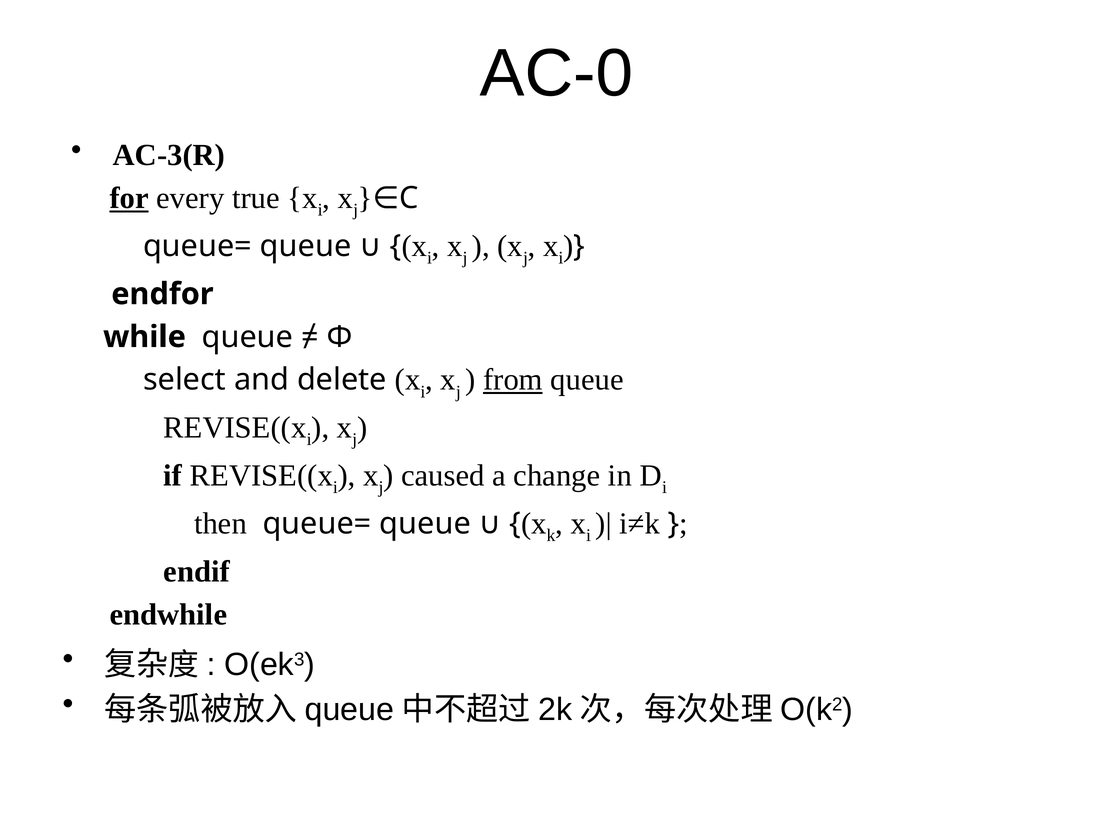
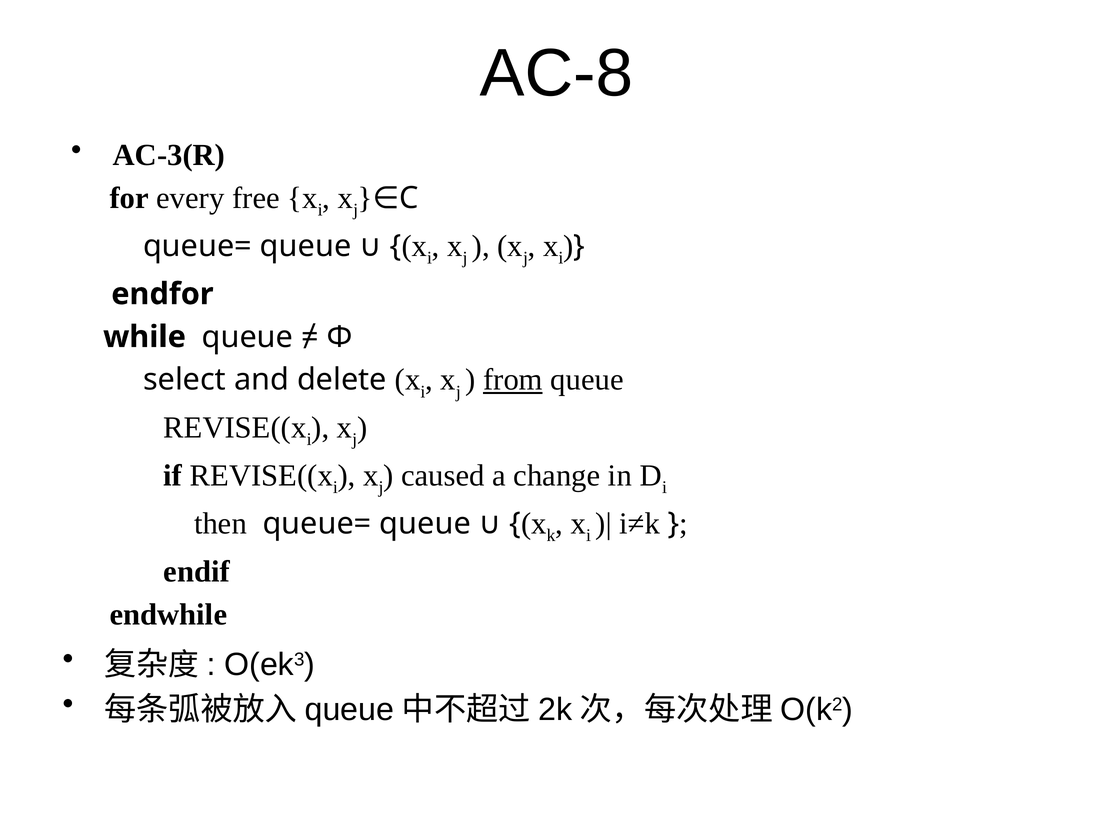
AC-0: AC-0 -> AC-8 (557, 74)
for underline: present -> none (129, 198)
true: true -> free (256, 198)
